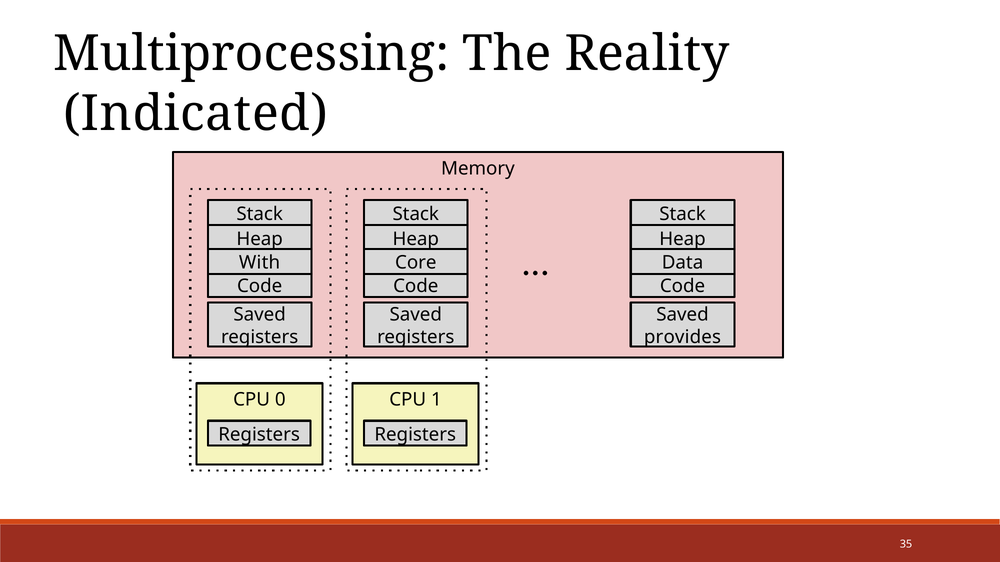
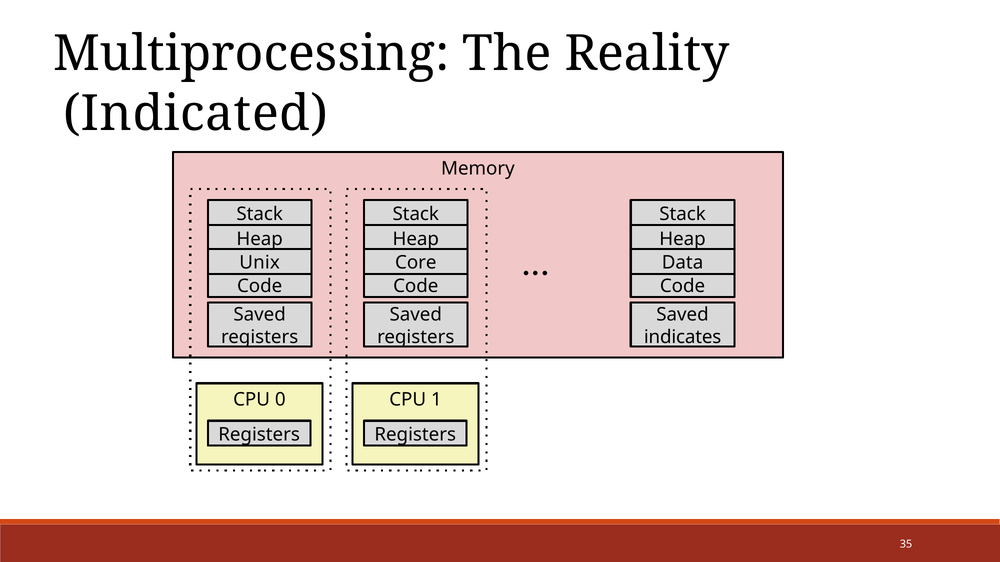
With: With -> Unix (260, 263)
provides: provides -> indicates (683, 337)
